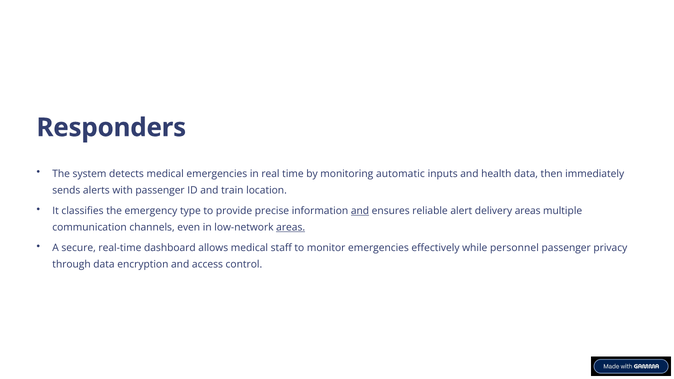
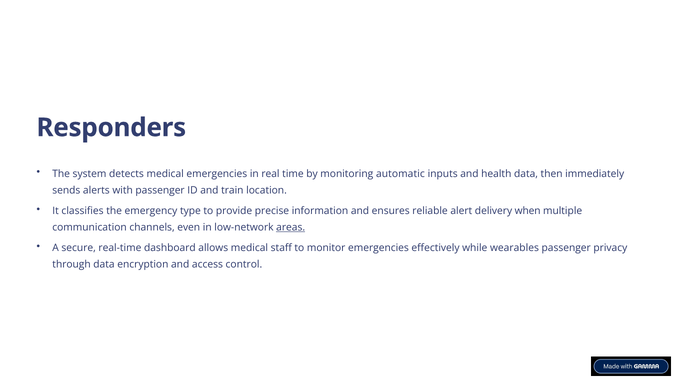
and underline: present -> none (360, 211)
delivery areas: areas -> when (528, 211)
personnel: personnel -> wearables (514, 248)
